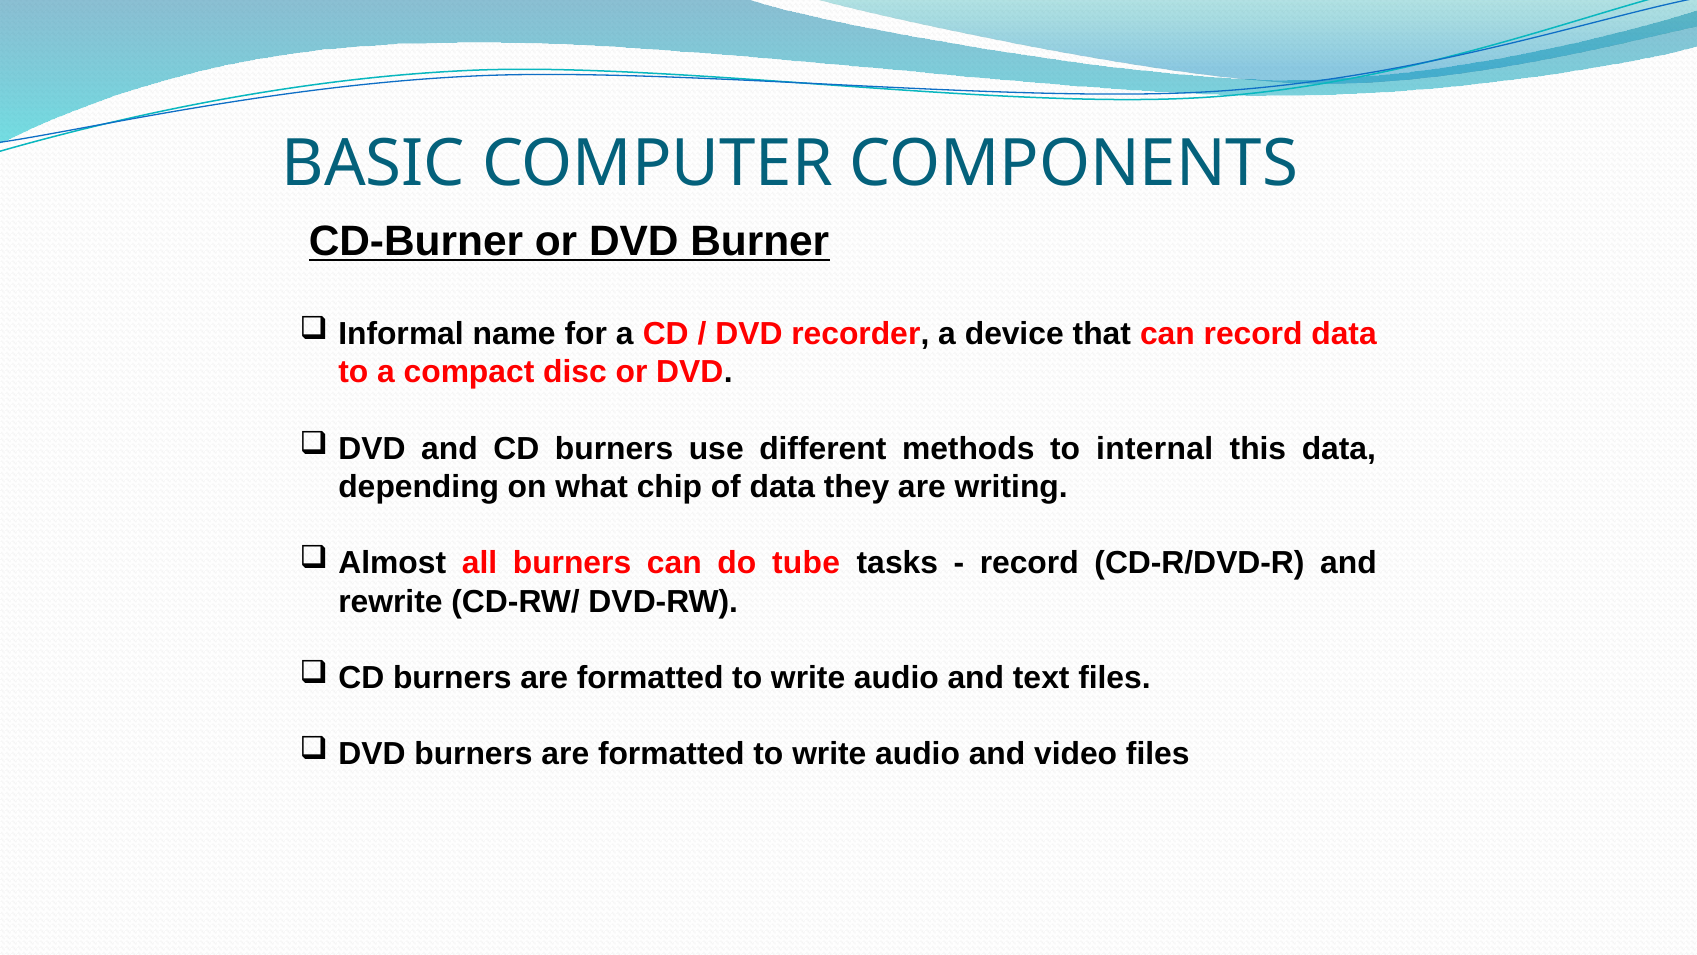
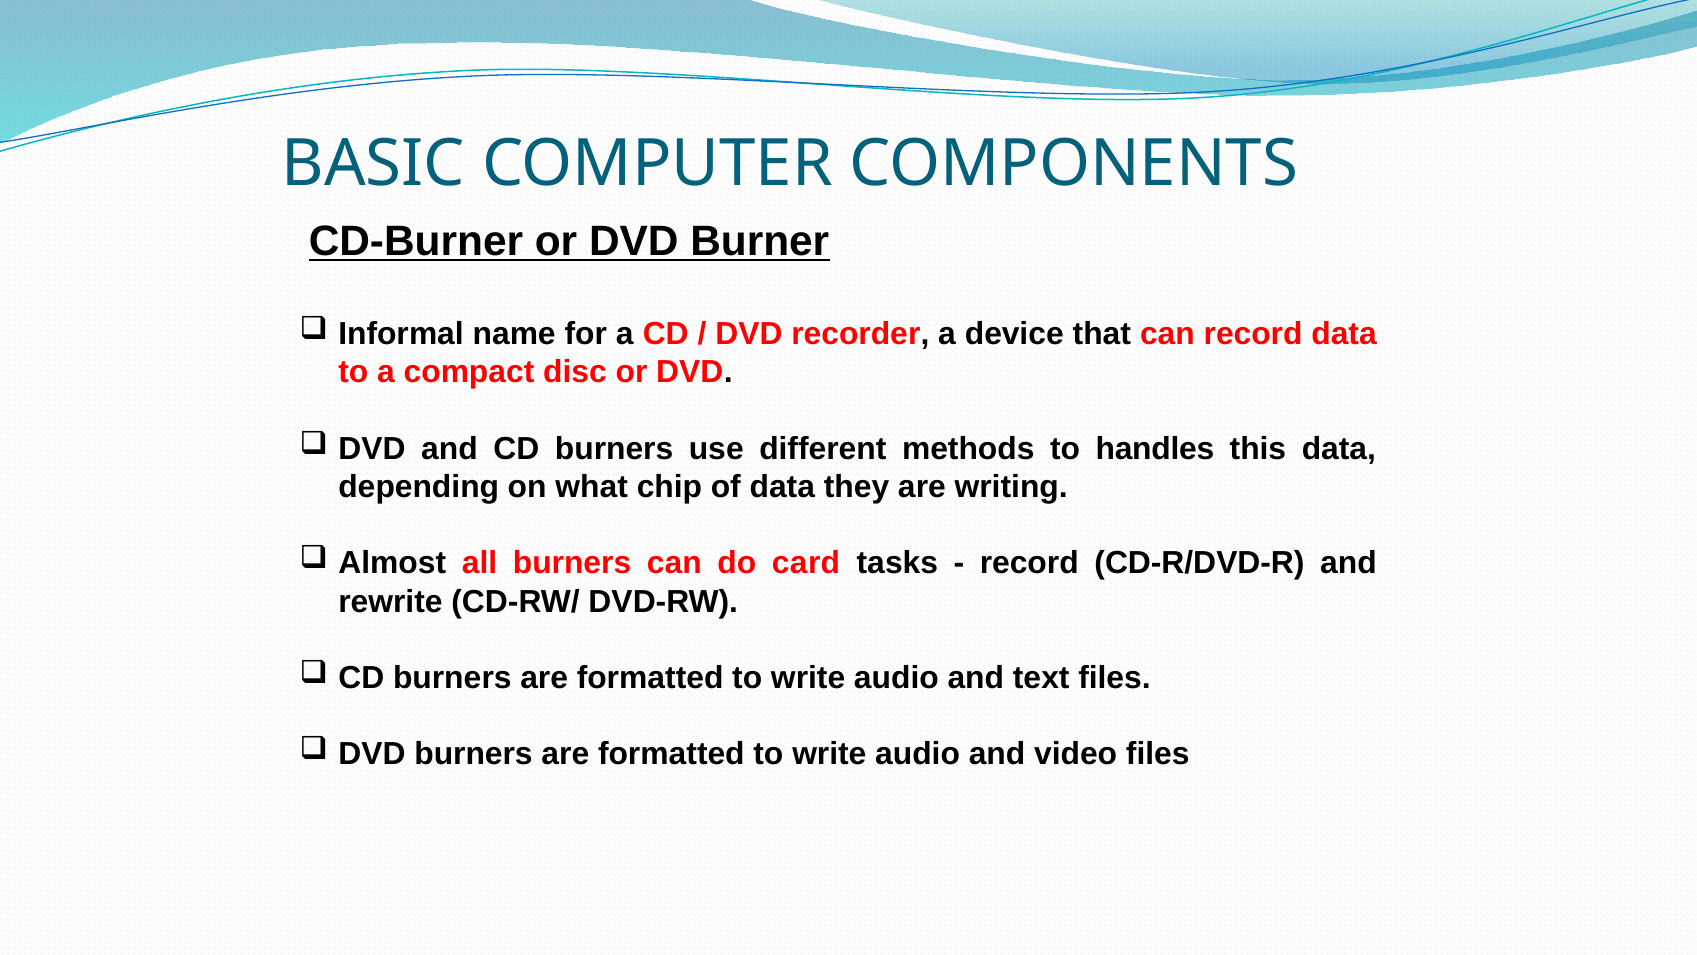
internal: internal -> handles (1155, 449)
tube: tube -> card (806, 563)
